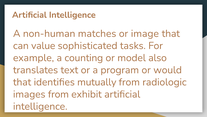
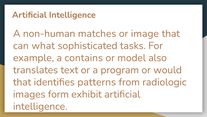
value: value -> what (43, 45)
counting: counting -> contains (84, 58)
mutually: mutually -> patterns (97, 82)
images from: from -> form (58, 94)
